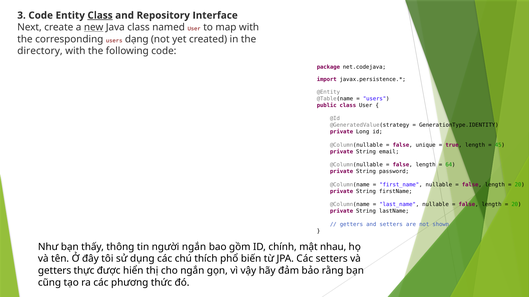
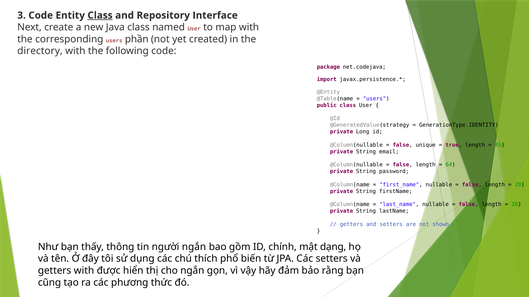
new underline: present -> none (94, 27)
dạng: dạng -> phần (137, 39)
nhau: nhau -> dạng (333, 247)
getters thực: thực -> with (84, 271)
